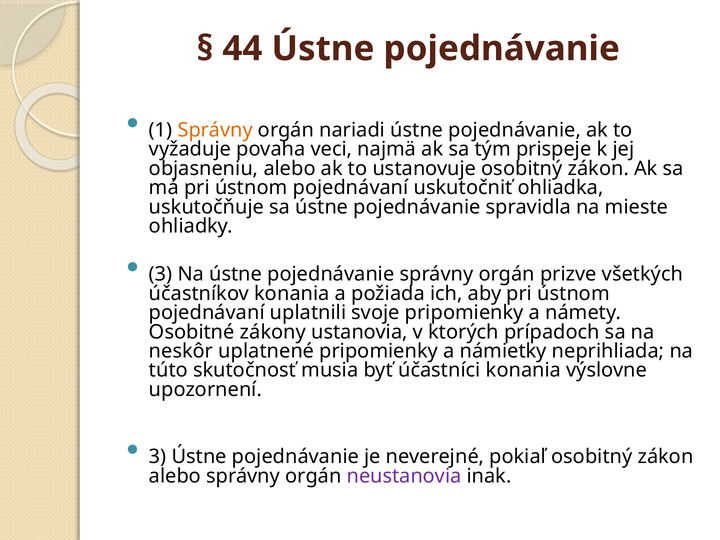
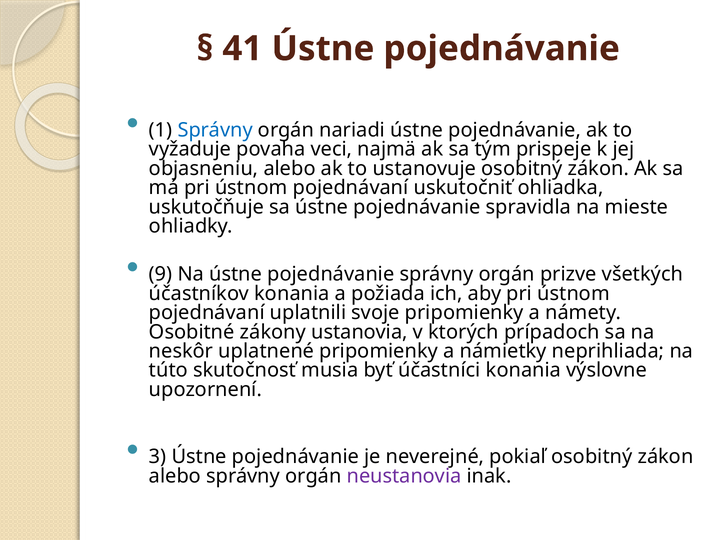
44: 44 -> 41 (242, 49)
Správny colour: orange -> blue (215, 130)
3: 3 -> 9 (161, 274)
